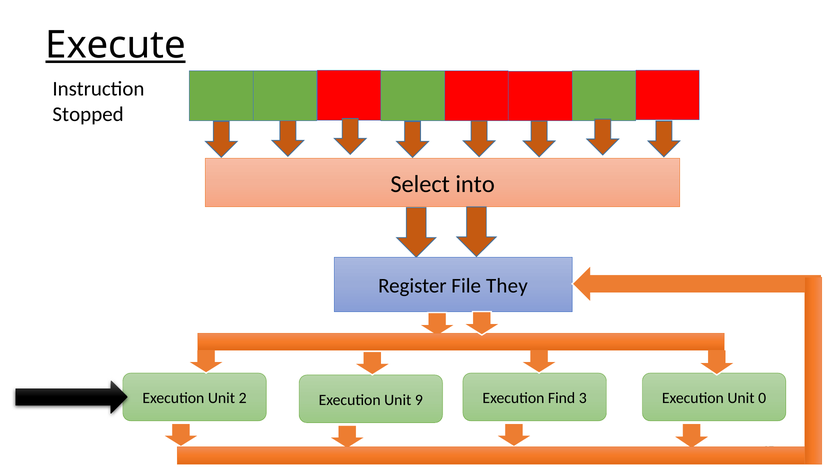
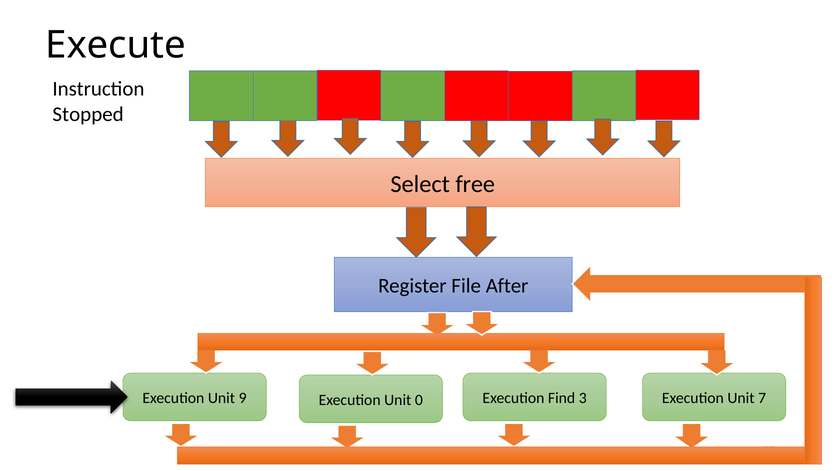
Execute underline: present -> none (116, 45)
into: into -> free (475, 184)
They: They -> After (507, 286)
2: 2 -> 9 (243, 398)
9: 9 -> 0 (419, 400)
0: 0 -> 7 (762, 398)
